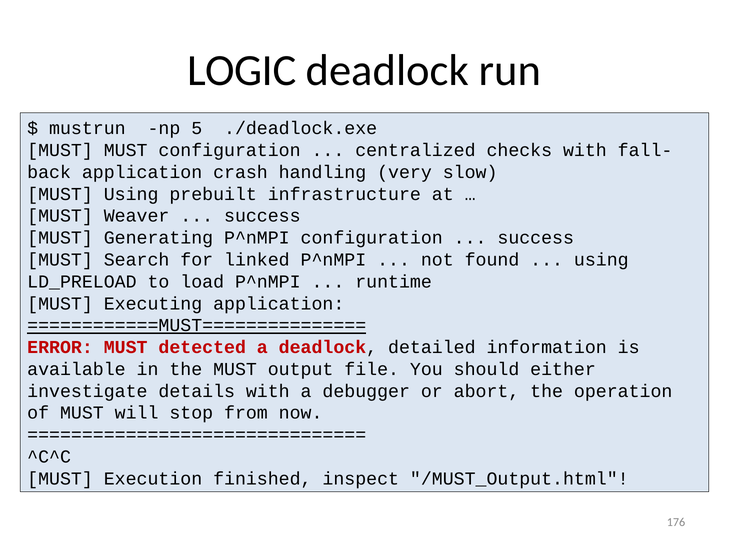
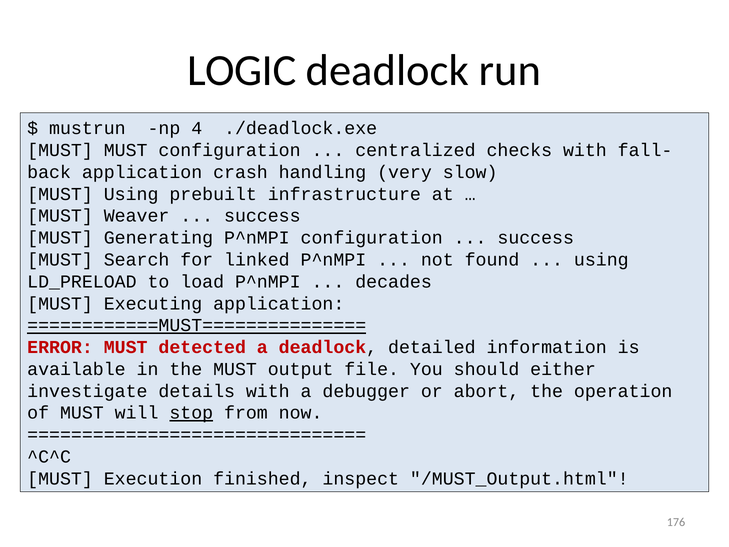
5: 5 -> 4 (197, 128)
runtime: runtime -> decades (394, 281)
stop underline: none -> present (191, 413)
